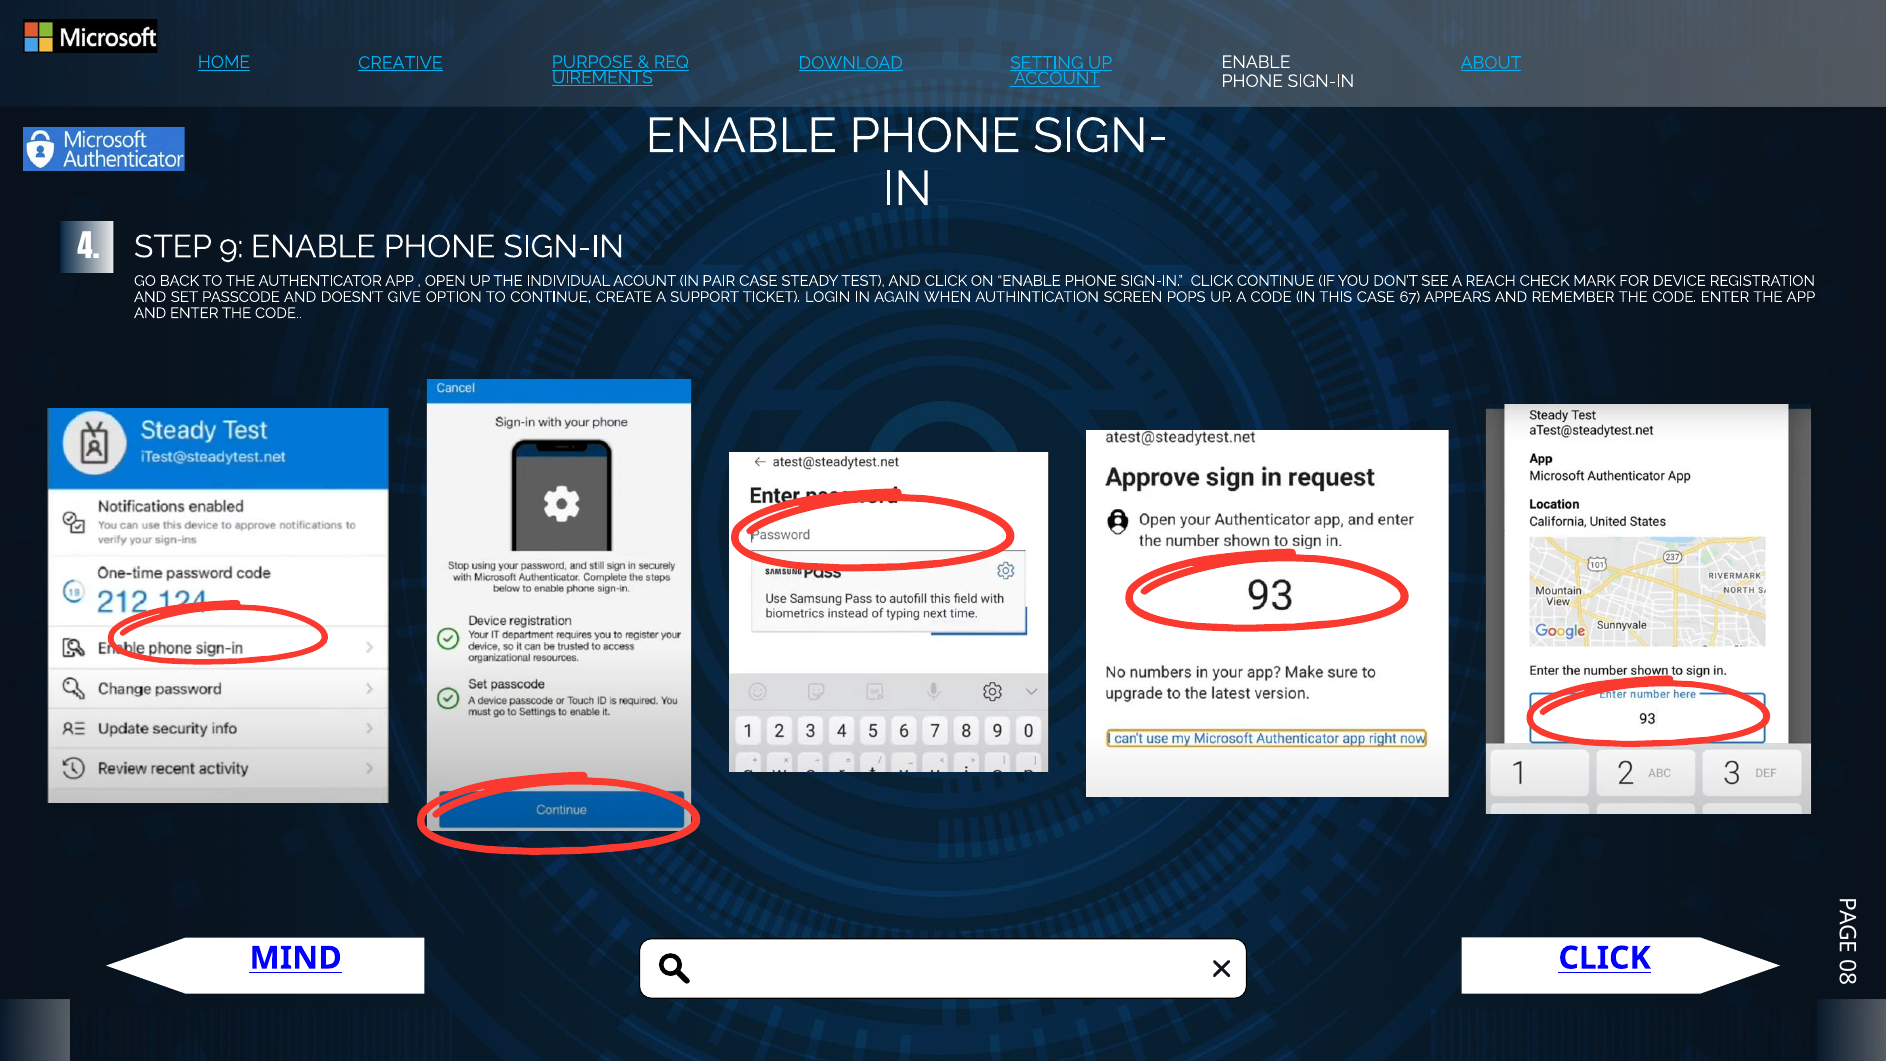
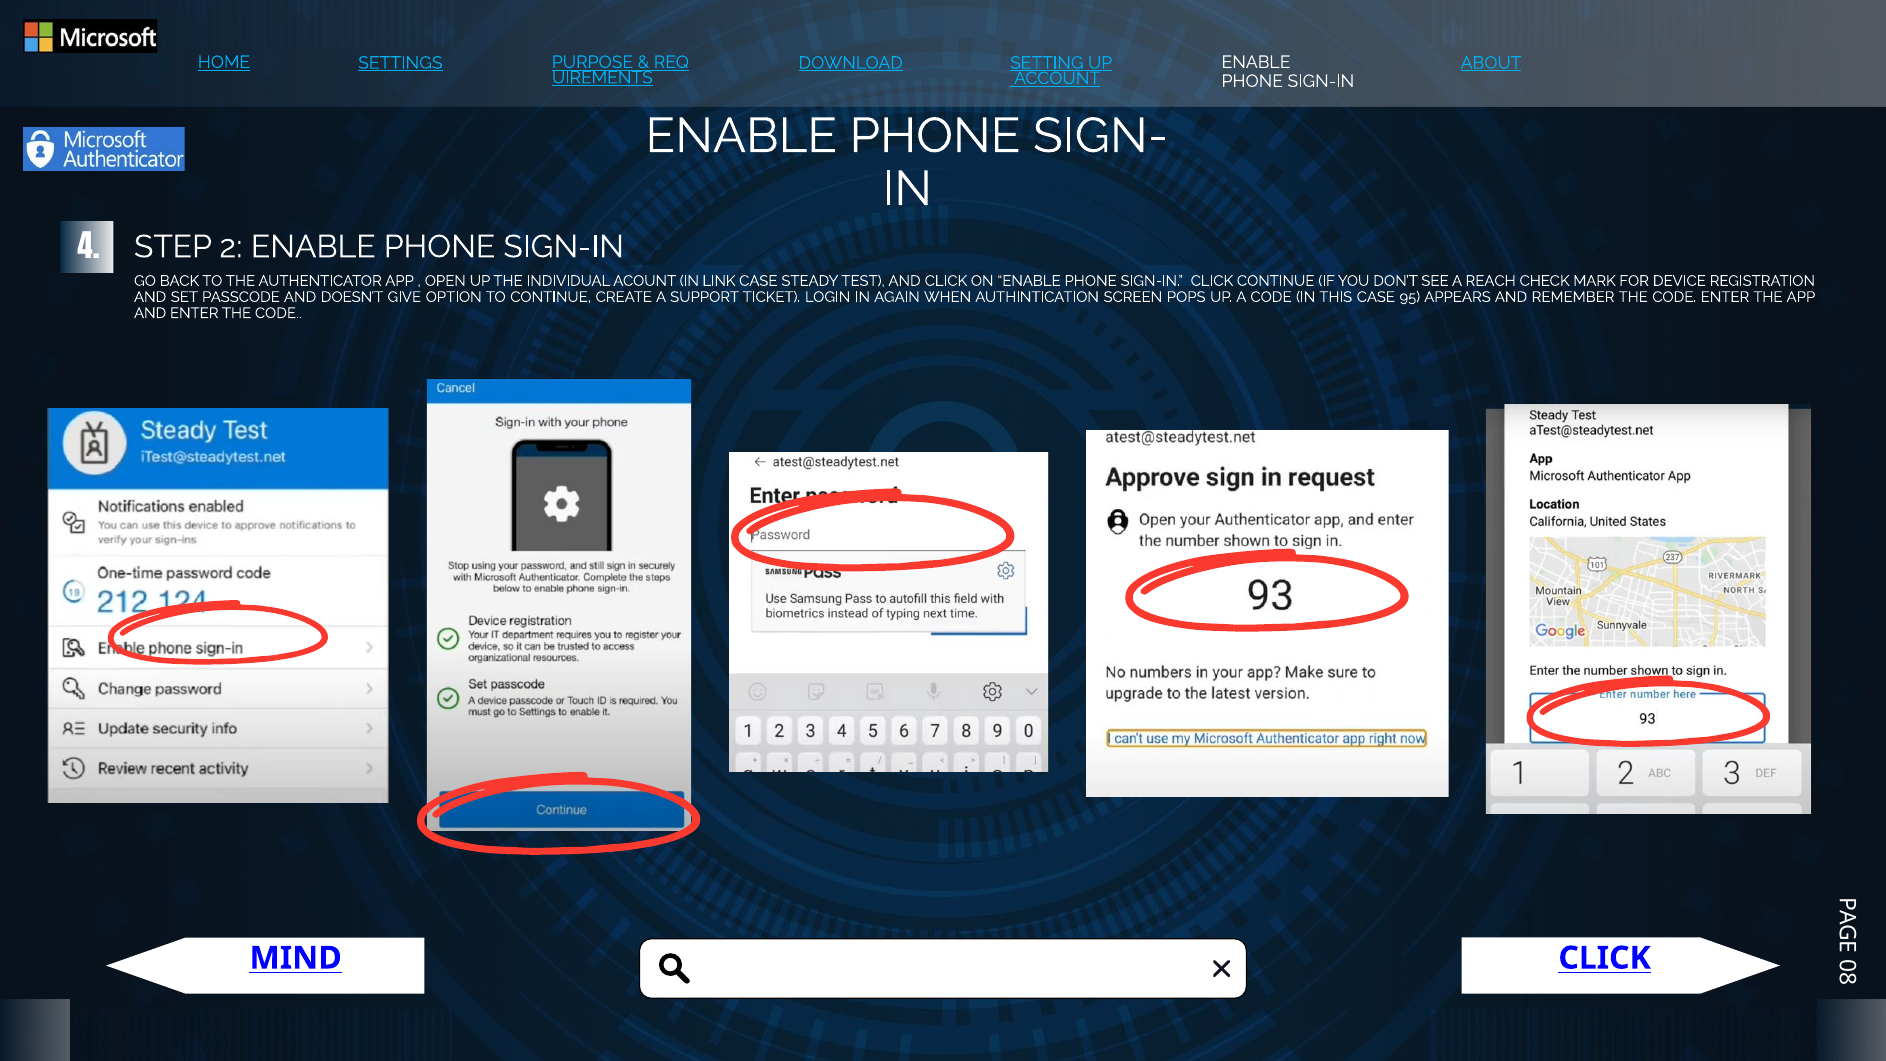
CREATIVE: CREATIVE -> SETTINGS (400, 63)
9: 9 -> 2 (231, 247)
PAIR: PAIR -> LINK (719, 281)
67: 67 -> 95 (1410, 297)
